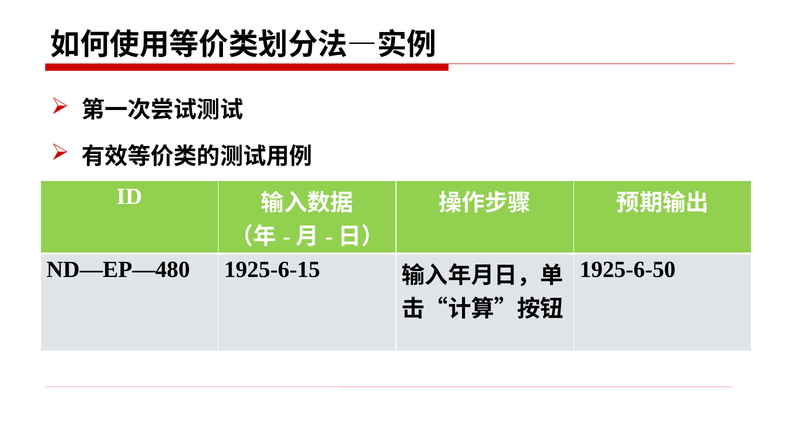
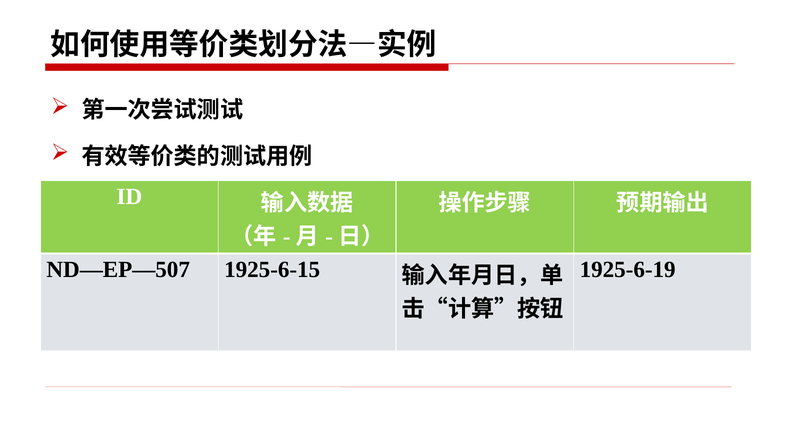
ND—EP—480: ND—EP—480 -> ND—EP—507 (118, 269)
1925-6-50: 1925-6-50 -> 1925-6-19 (628, 269)
